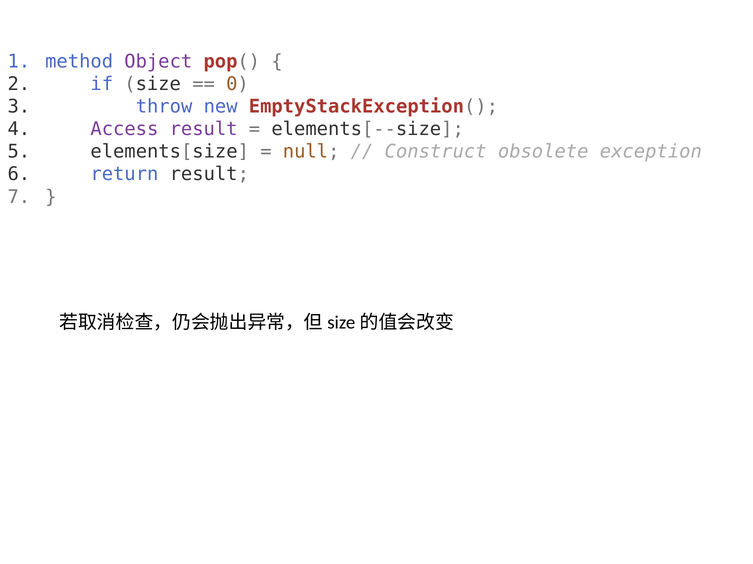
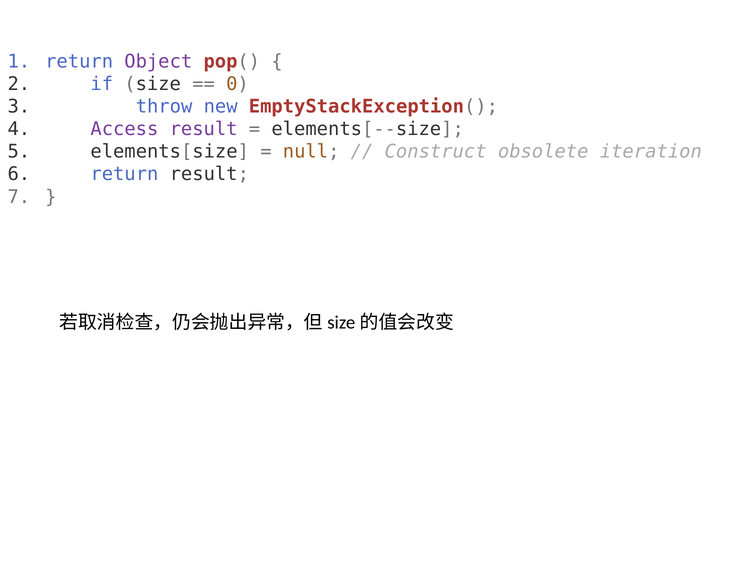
method: method -> return (79, 62)
exception: exception -> iteration (651, 152)
